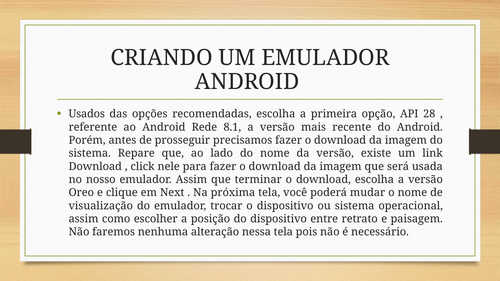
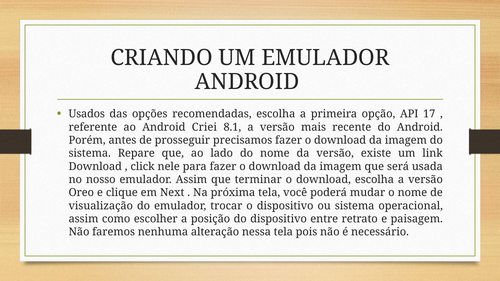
28: 28 -> 17 (429, 114)
Rede: Rede -> Criei (204, 127)
